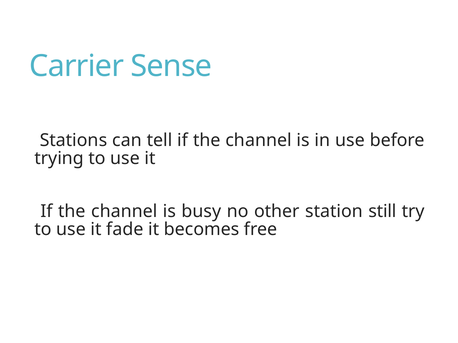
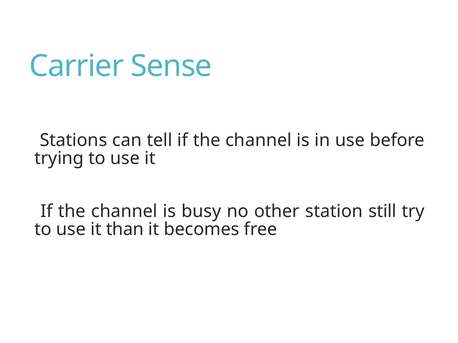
fade: fade -> than (125, 230)
